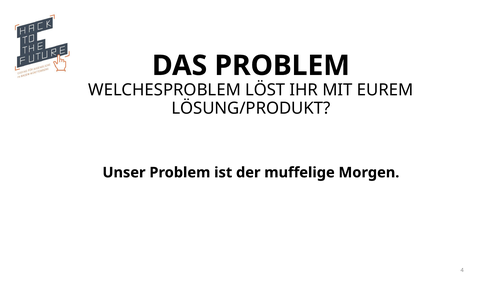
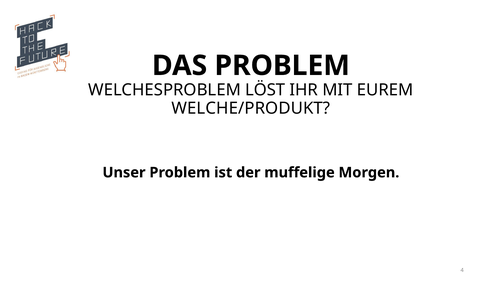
LÖSUNG/PRODUKT: LÖSUNG/PRODUKT -> WELCHE/PRODUKT (251, 108)
